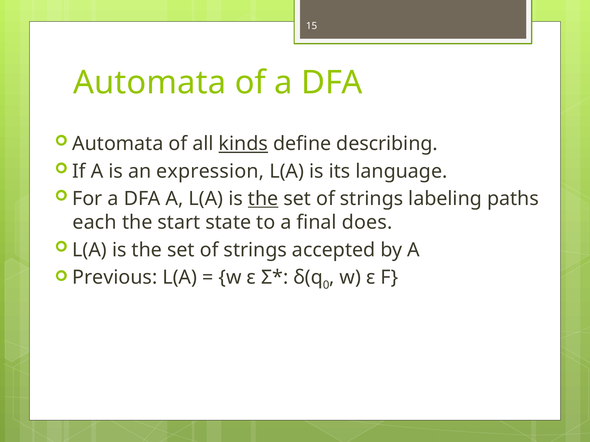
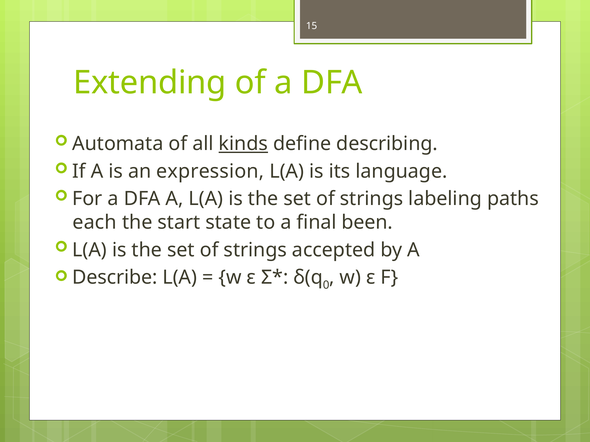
Automata: Automata -> Extending (150, 83)
the underline: present -> none (263, 199)
does: does -> been (367, 223)
Previous: Previous -> Describe (115, 278)
